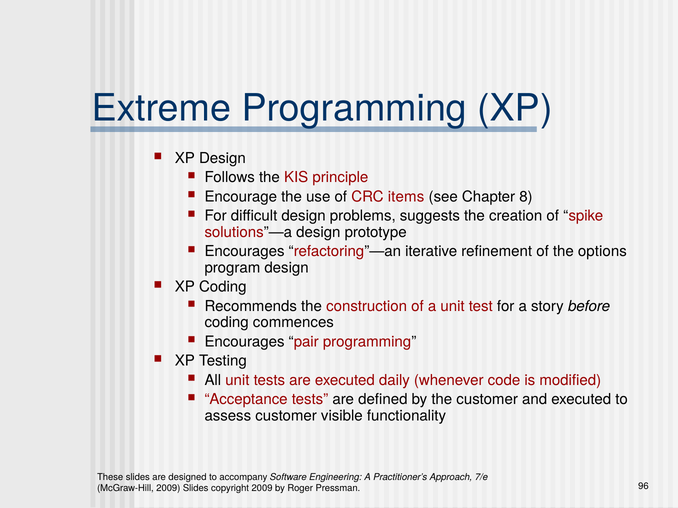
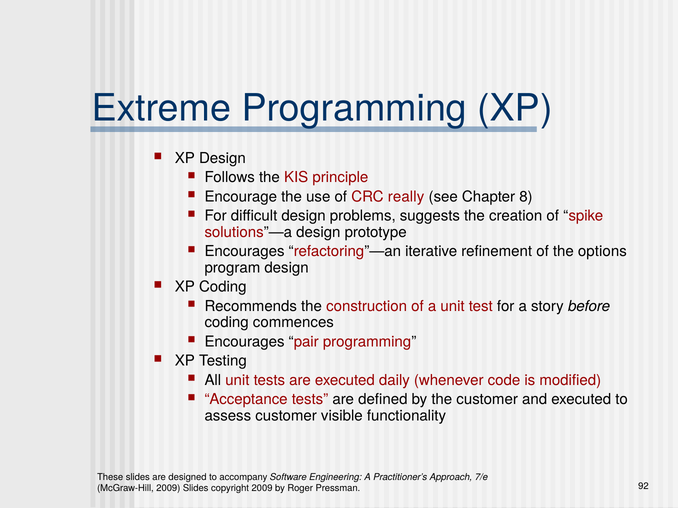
items: items -> really (406, 197)
96: 96 -> 92 (643, 487)
